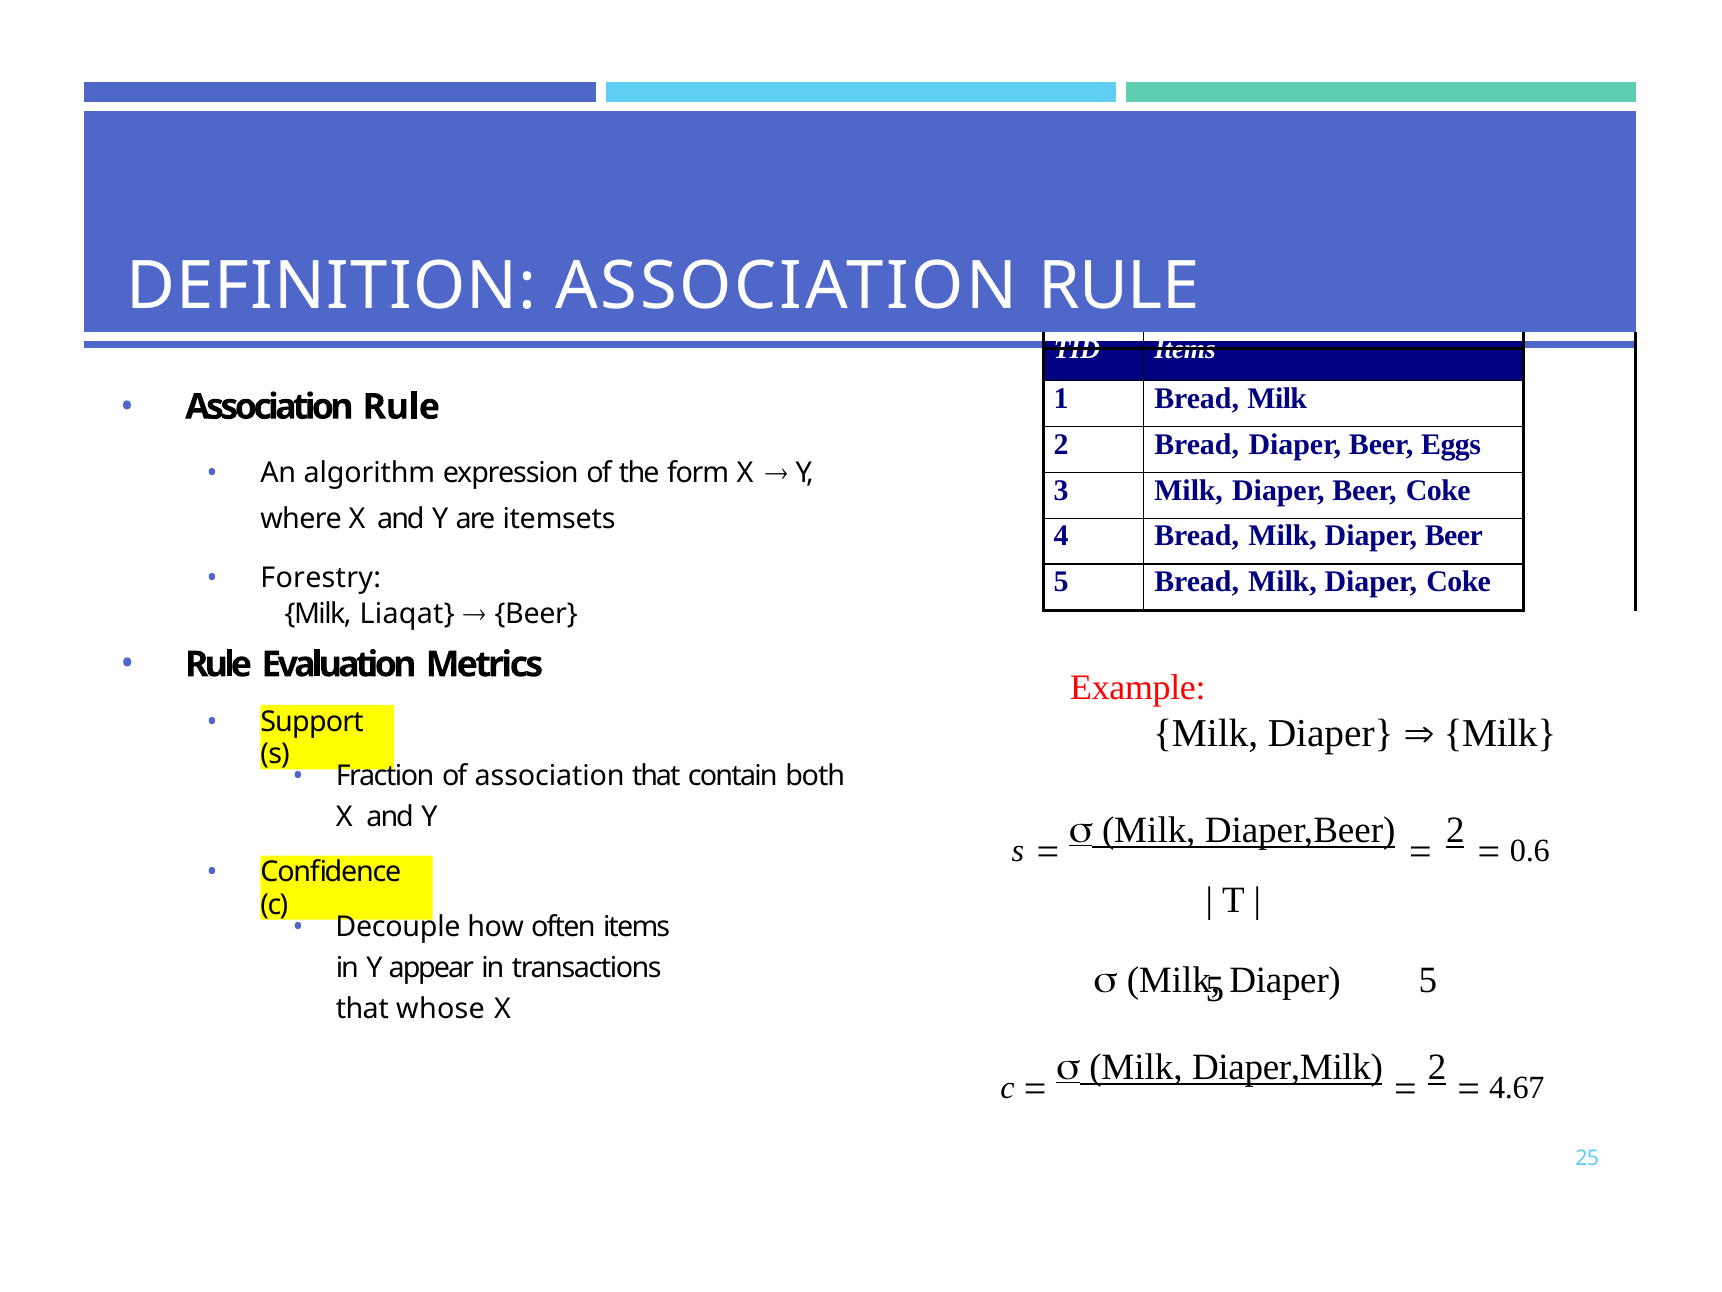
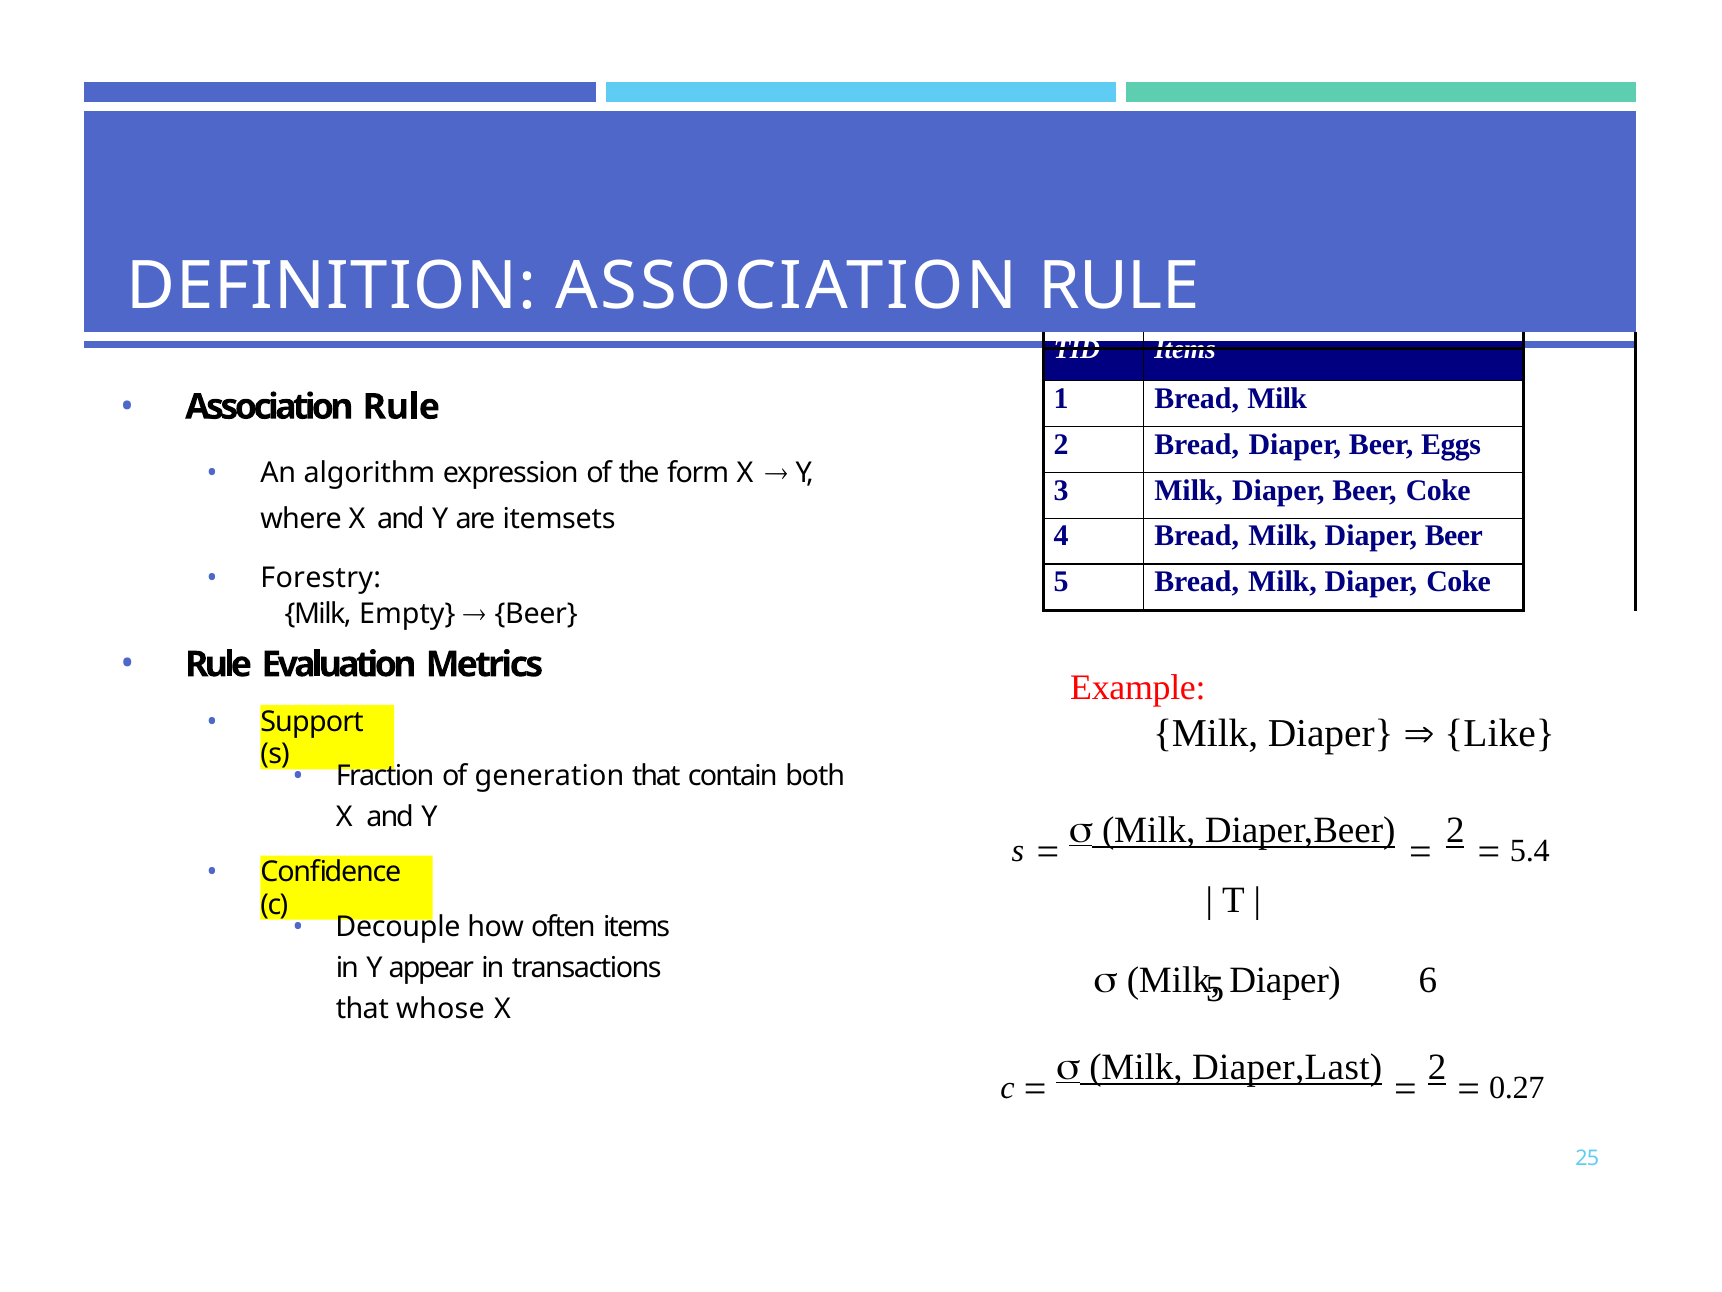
Liaqat: Liaqat -> Empty (407, 614)
Milk: Milk -> Like (1500, 733)
of association: association -> generation (549, 776)
0.6: 0.6 -> 5.4 (1530, 850)
Diaper 5: 5 -> 6 (1428, 980)
Diaper,Milk: Diaper,Milk -> Diaper,Last (1287, 1067)
4.67: 4.67 -> 0.27 (1517, 1087)
